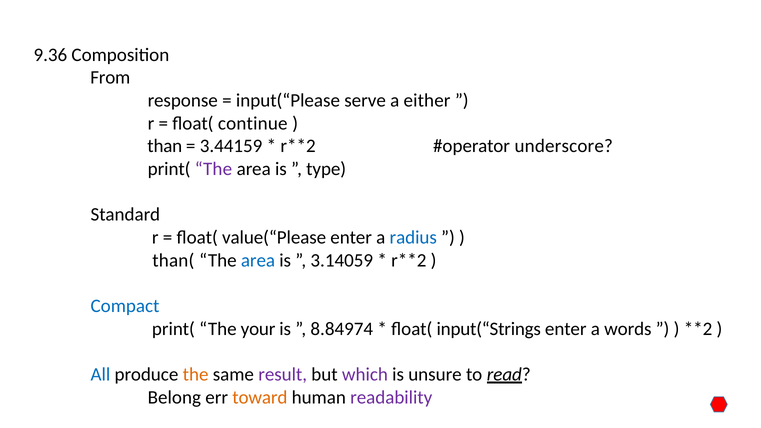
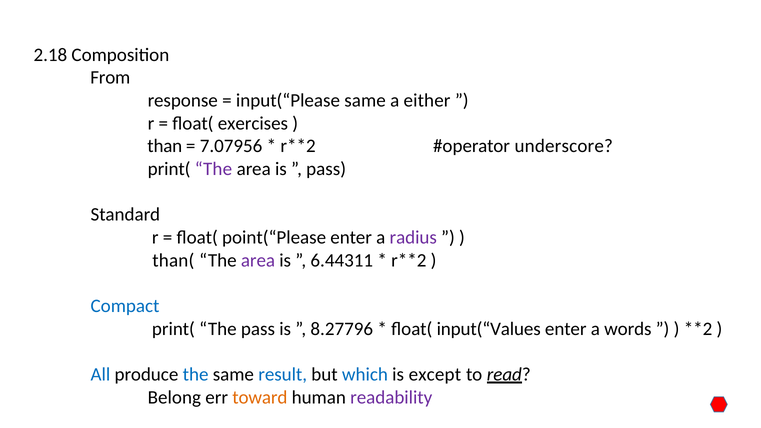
9.36: 9.36 -> 2.18 (50, 55)
input(“Please serve: serve -> same (365, 101)
continue: continue -> exercises (253, 123)
3.44159: 3.44159 -> 7.07956 (231, 146)
type: type -> pass (326, 169)
value(“Please: value(“Please -> point(“Please (274, 237)
radius colour: blue -> purple (413, 237)
area colour: blue -> purple (258, 260)
3.14059: 3.14059 -> 6.44311 (342, 260)
The your: your -> pass (258, 329)
8.84974: 8.84974 -> 8.27796 (342, 329)
input(“Strings: input(“Strings -> input(“Values (489, 329)
the colour: orange -> blue (196, 374)
result colour: purple -> blue (283, 374)
which colour: purple -> blue (365, 374)
unsure: unsure -> except (435, 374)
